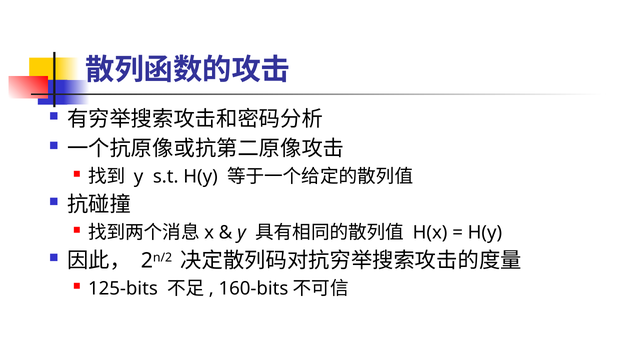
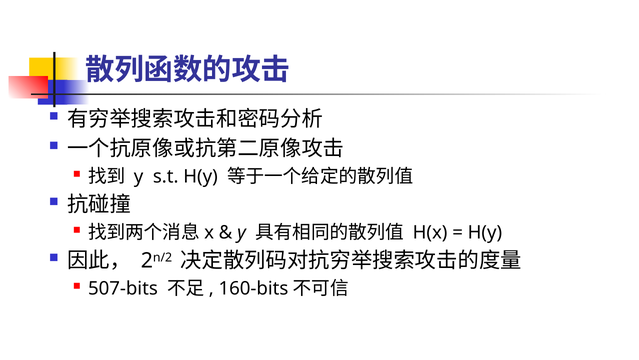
125-bits: 125-bits -> 507-bits (123, 288)
